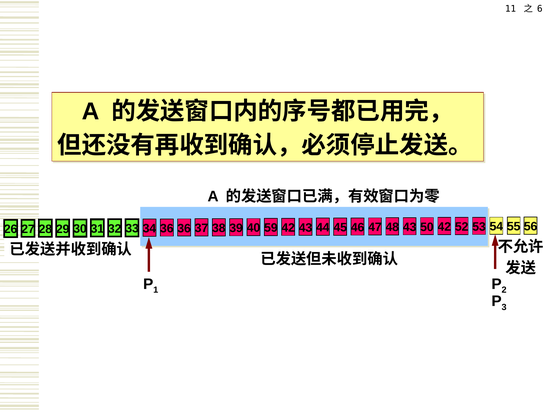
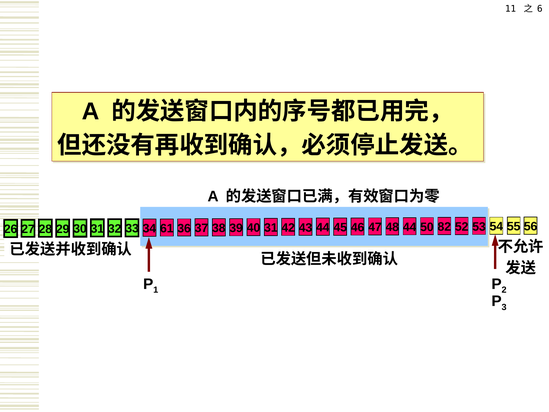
34 36: 36 -> 61 (167, 228)
40 59: 59 -> 31 (271, 228)
48 43: 43 -> 44 (410, 227)
50 42: 42 -> 82 (444, 227)
